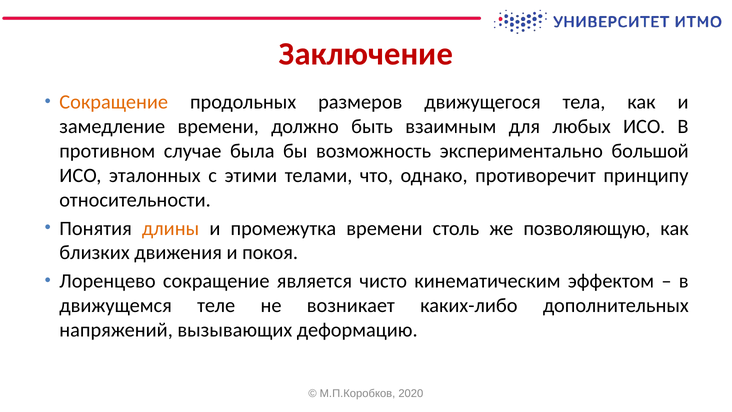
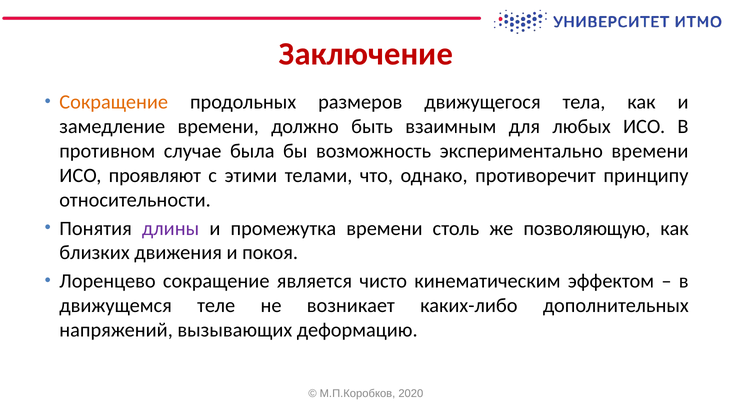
экспериментально большой: большой -> времени (650, 151)
эталонных: эталонных -> проявляют (155, 175)
длины colour: orange -> purple (171, 228)
